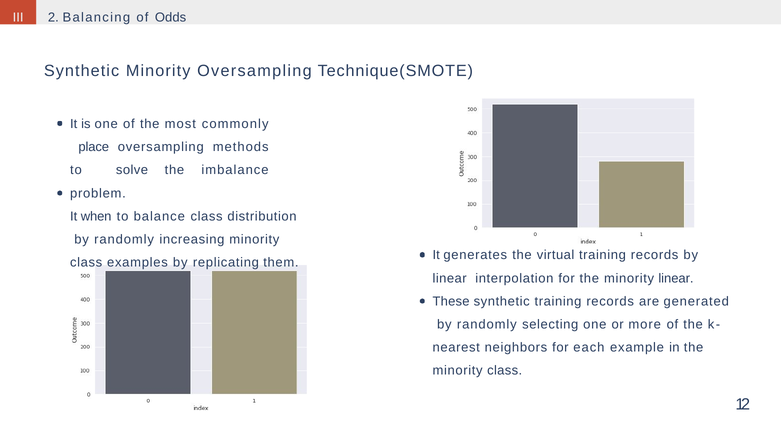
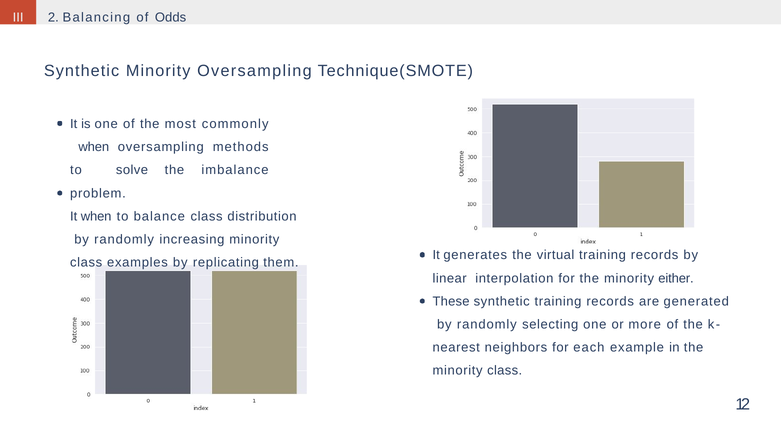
place: place -> when (94, 147)
minority linear: linear -> either (676, 278)
